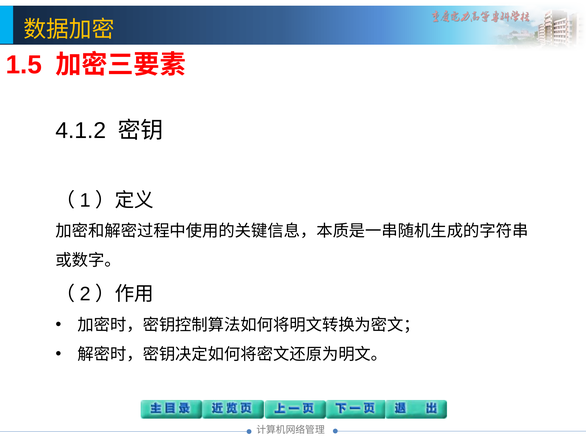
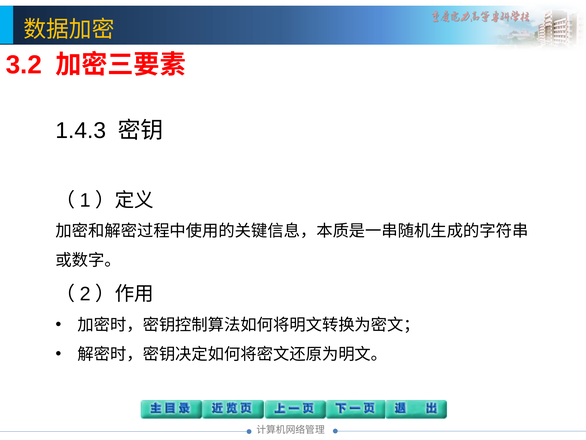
1.5: 1.5 -> 3.2 (24, 65)
4.1.2: 4.1.2 -> 1.4.3 (81, 130)
